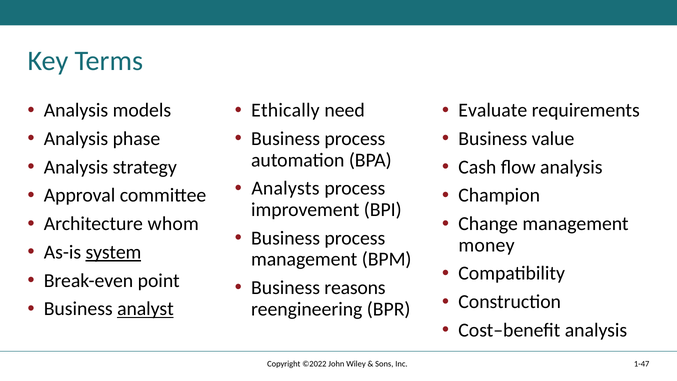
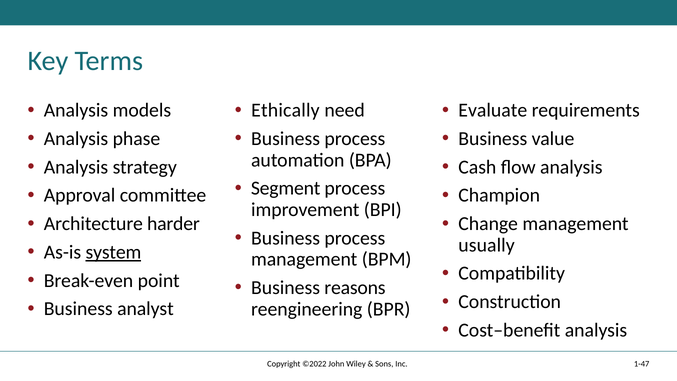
Analysts: Analysts -> Segment (286, 188)
whom: whom -> harder (173, 224)
money: money -> usually (487, 245)
analyst underline: present -> none (145, 309)
